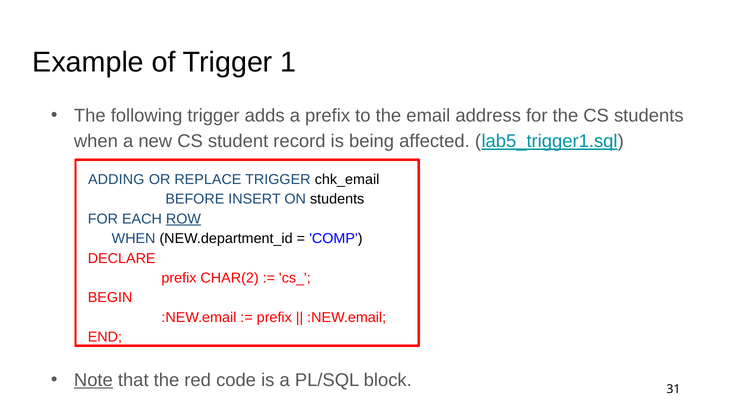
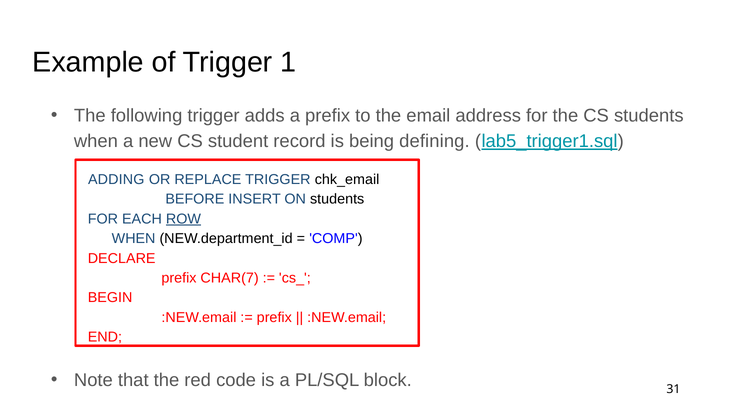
affected: affected -> defining (434, 141)
CHAR(2: CHAR(2 -> CHAR(7 (230, 278)
Note underline: present -> none (93, 381)
